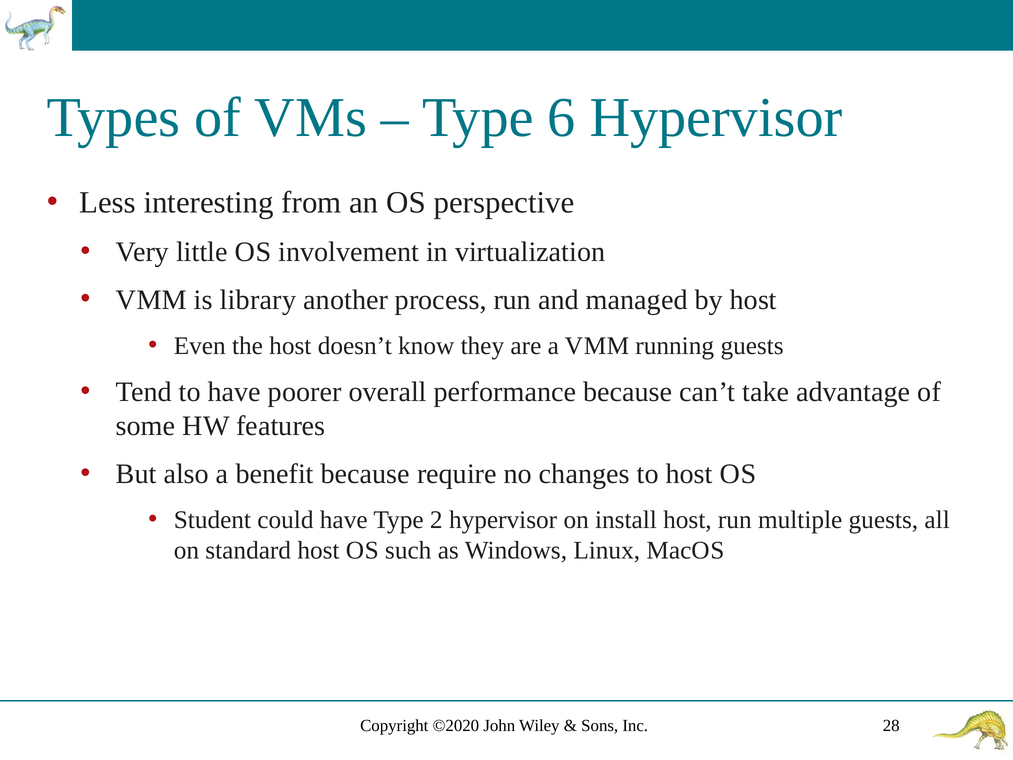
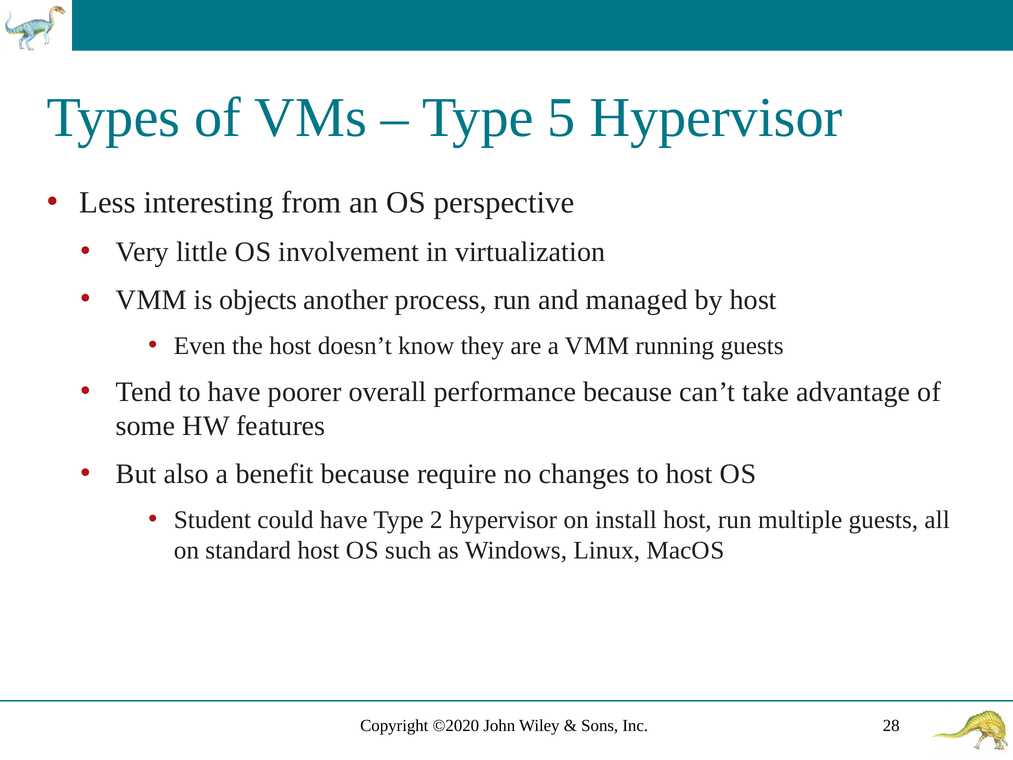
6: 6 -> 5 (562, 118)
library: library -> objects (258, 300)
